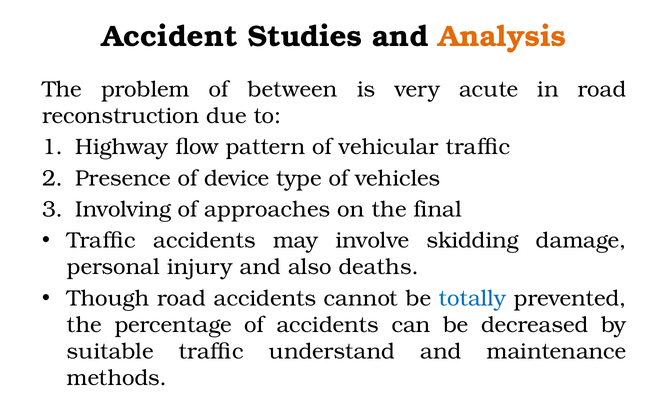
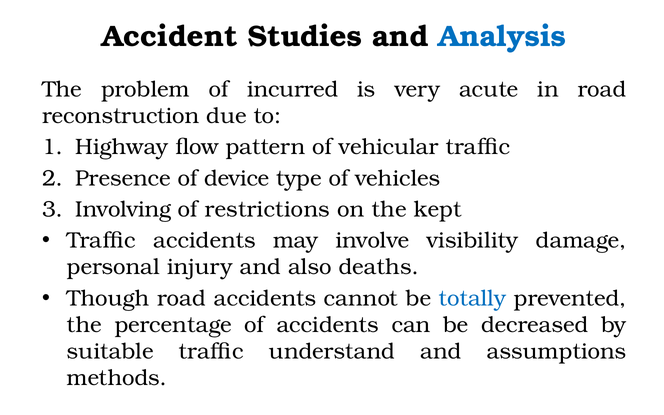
Analysis colour: orange -> blue (502, 37)
between: between -> incurred (293, 89)
approaches: approaches -> restrictions (267, 209)
final: final -> kept (438, 209)
skidding: skidding -> visibility (473, 241)
maintenance: maintenance -> assumptions (557, 351)
